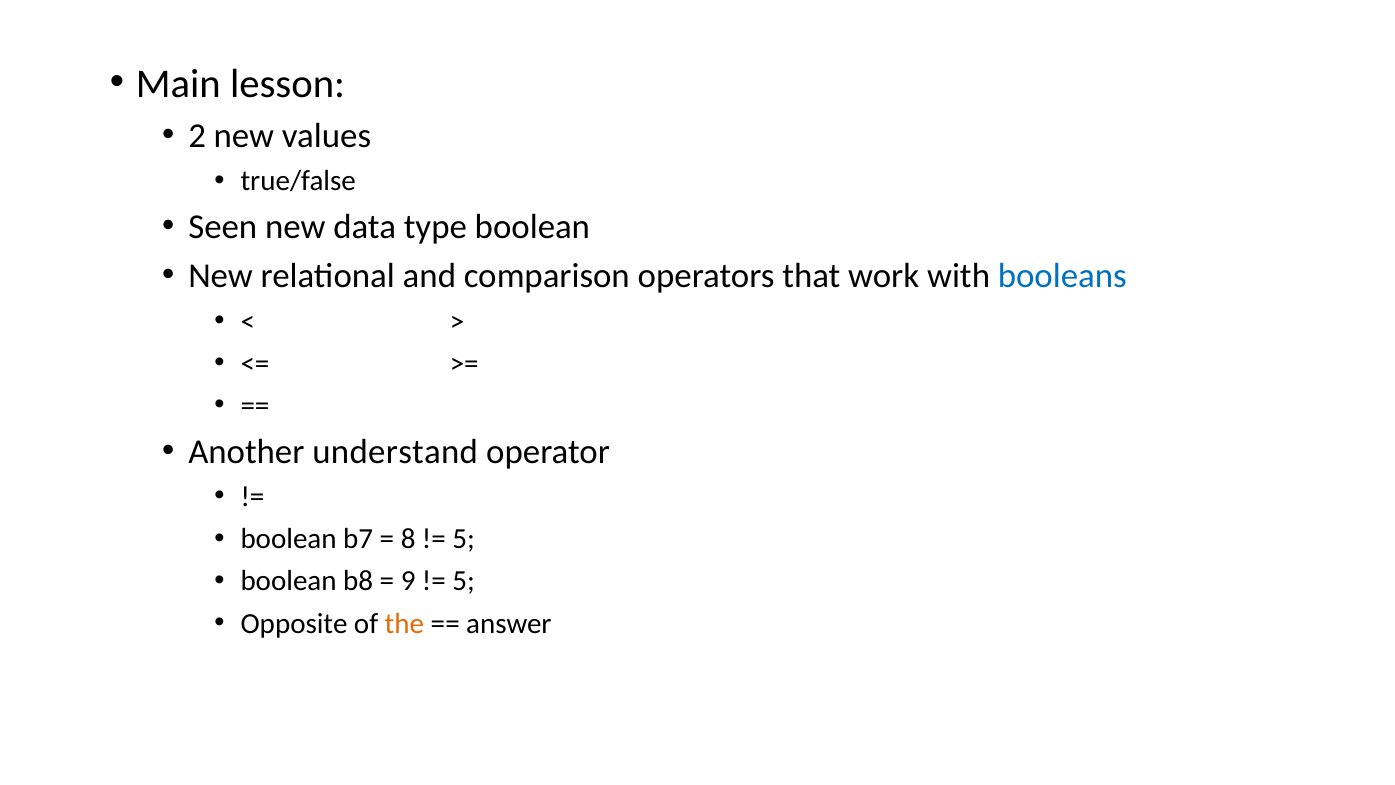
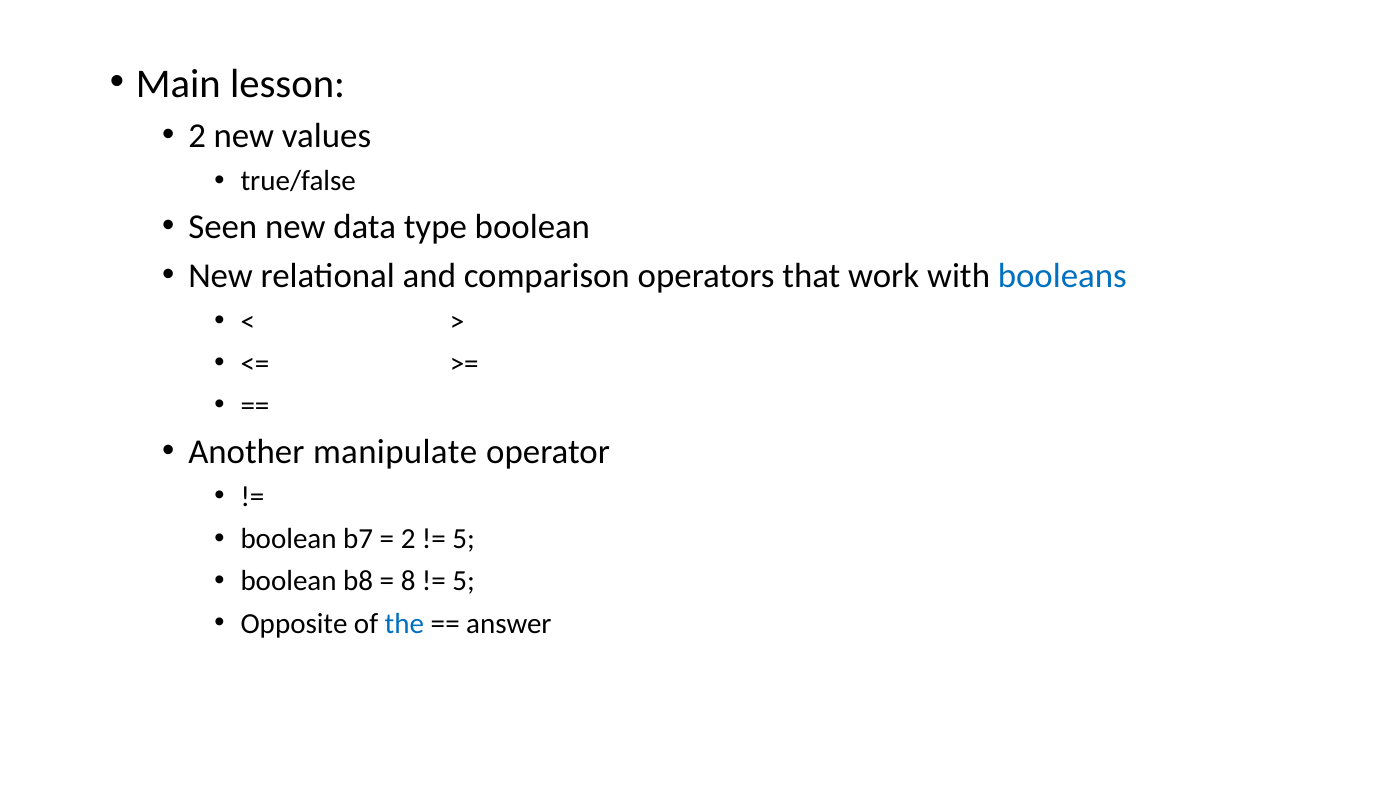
understand: understand -> manipulate (395, 452)
8: 8 -> 2 (408, 539)
9: 9 -> 8 (408, 581)
the colour: orange -> blue (404, 623)
